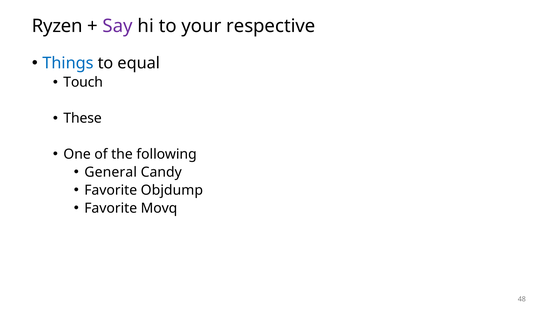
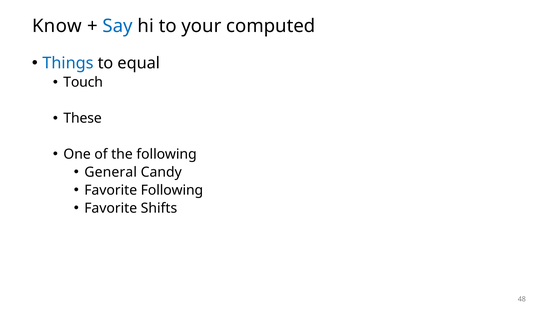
Ryzen: Ryzen -> Know (57, 26)
Say colour: purple -> blue (118, 26)
respective: respective -> computed (271, 26)
Favorite Objdump: Objdump -> Following (172, 190)
Movq: Movq -> Shifts (159, 208)
